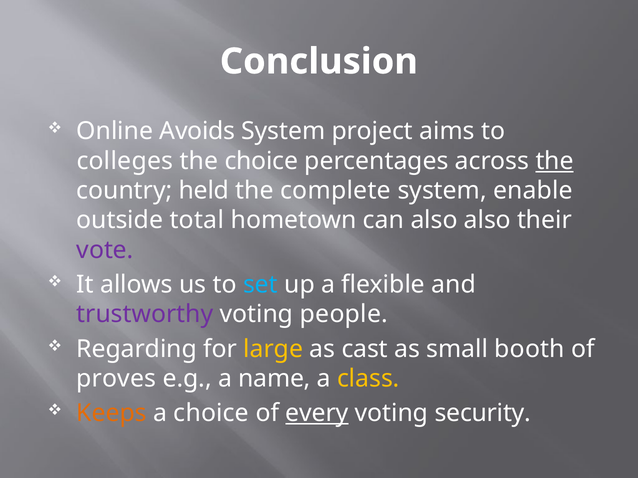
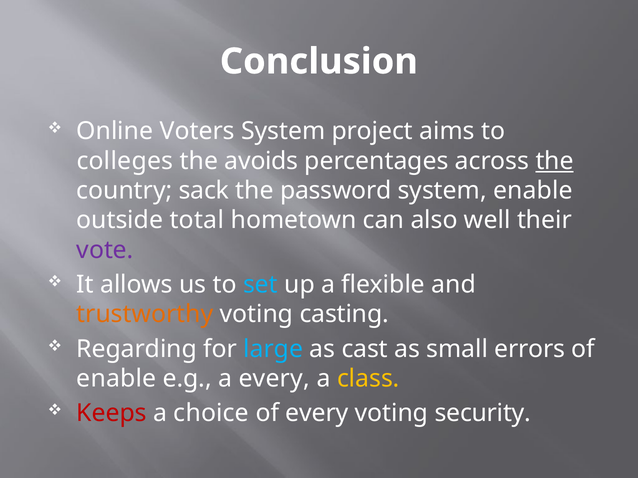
Avoids: Avoids -> Voters (197, 131)
the choice: choice -> avoids (261, 161)
held: held -> sack (204, 191)
complete: complete -> password (336, 191)
also also: also -> well (487, 221)
trustworthy colour: purple -> orange (145, 315)
people: people -> casting (344, 315)
large colour: yellow -> light blue (273, 349)
booth: booth -> errors (530, 349)
proves: proves -> enable (116, 379)
a name: name -> every (274, 379)
Keeps colour: orange -> red (112, 414)
every underline: present -> none (317, 414)
